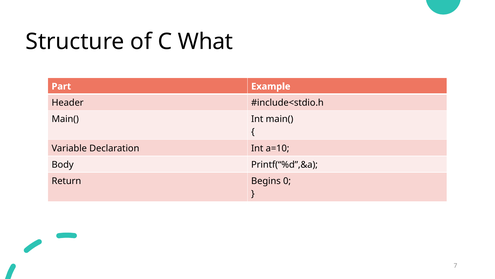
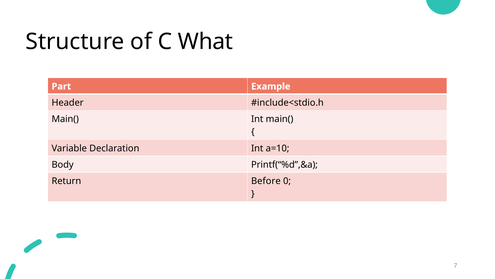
Begins: Begins -> Before (266, 181)
